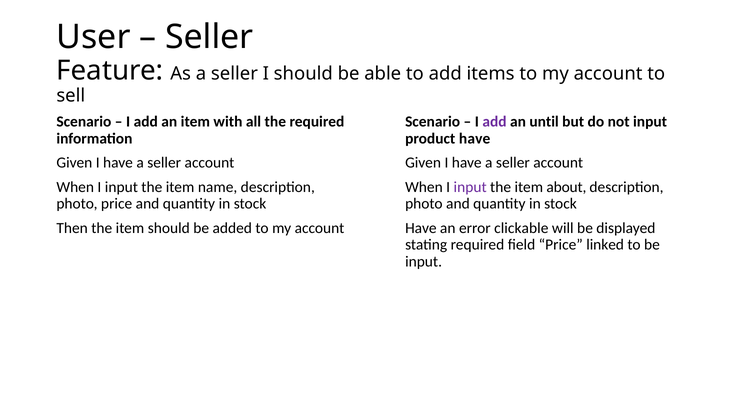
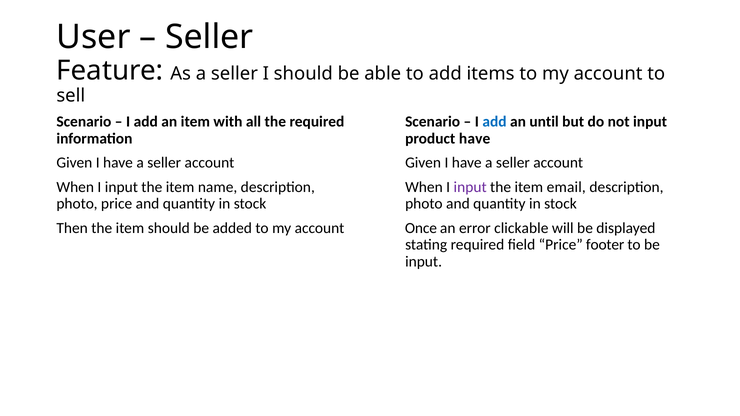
add colour: purple -> blue (494, 122)
about: about -> email (566, 187)
Have: Have -> Once (421, 228)
linked: linked -> footer (605, 245)
